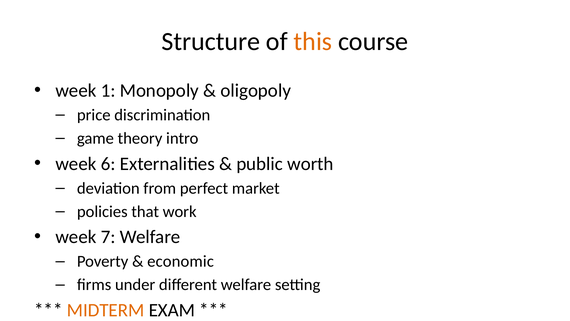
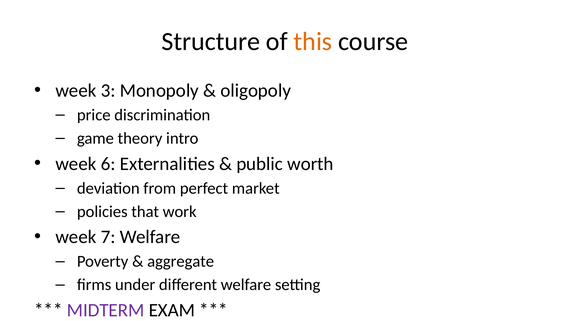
1: 1 -> 3 (108, 90)
economic: economic -> aggregate (181, 261)
MIDTERM colour: orange -> purple (106, 310)
